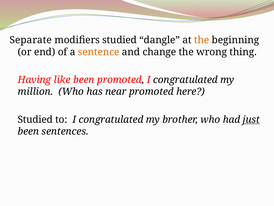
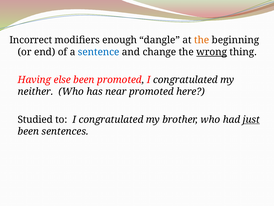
Separate: Separate -> Incorrect (31, 40)
modifiers studied: studied -> enough (120, 40)
sentence colour: orange -> blue (99, 52)
wrong underline: none -> present (212, 52)
like: like -> else (62, 80)
million: million -> neither (36, 92)
